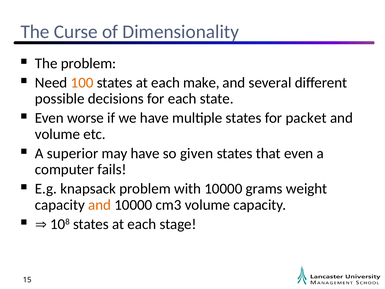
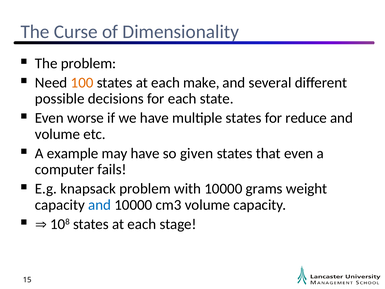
packet: packet -> reduce (306, 118)
superior: superior -> example (73, 153)
and colour: orange -> blue (100, 205)
